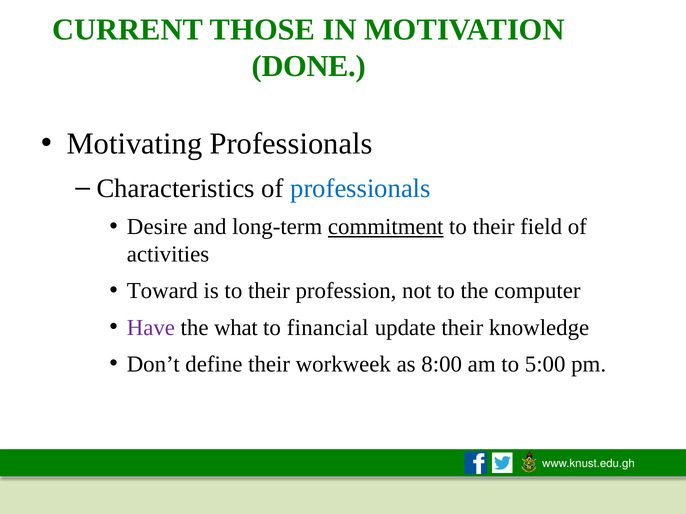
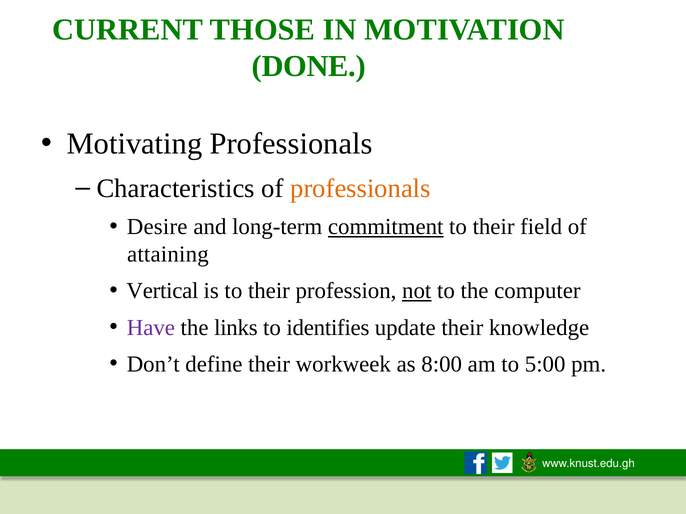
professionals colour: blue -> orange (360, 189)
activities: activities -> attaining (168, 255)
Toward: Toward -> Vertical (162, 291)
not underline: none -> present (417, 291)
what: what -> links (236, 328)
financial: financial -> identifies (328, 328)
